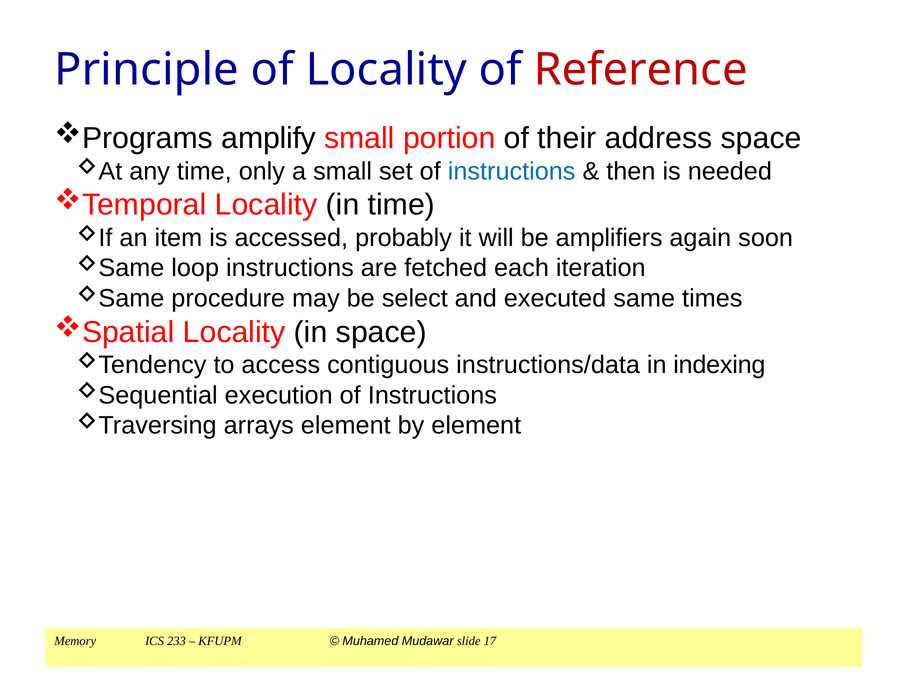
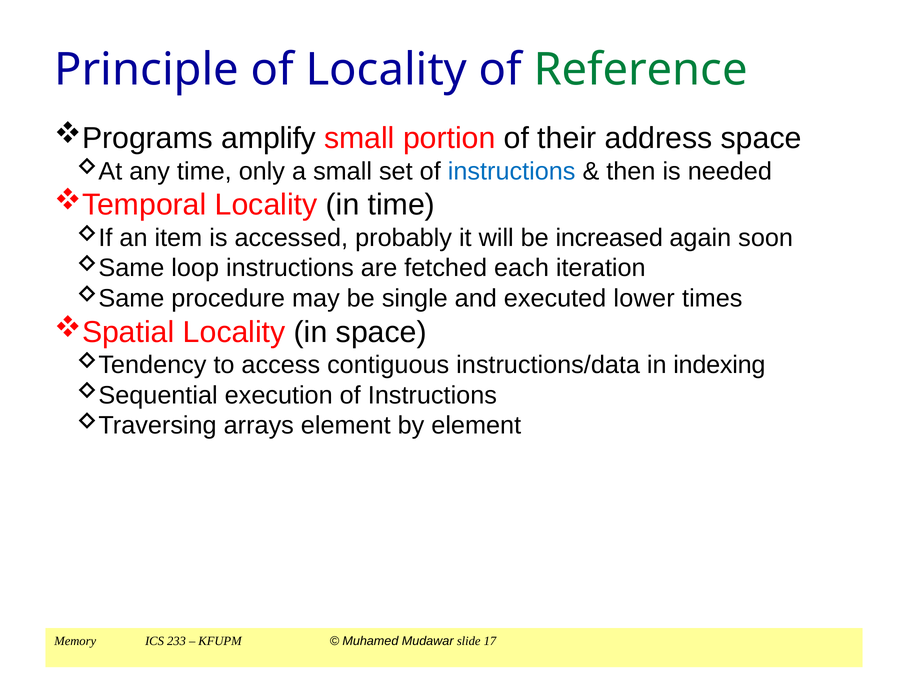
Reference colour: red -> green (641, 70)
amplifiers: amplifiers -> increased (609, 238)
select: select -> single (415, 298)
same: same -> lower (644, 298)
